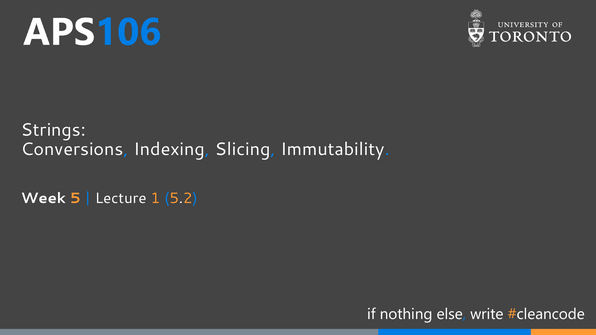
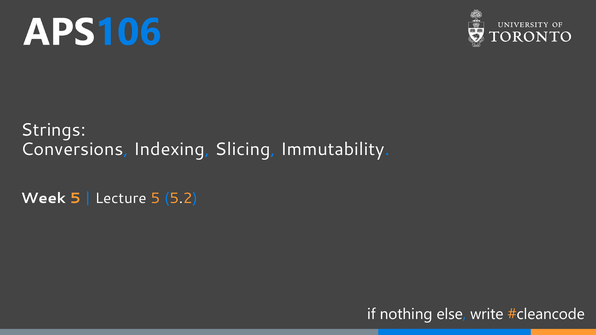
Lecture 1: 1 -> 5 (155, 198)
